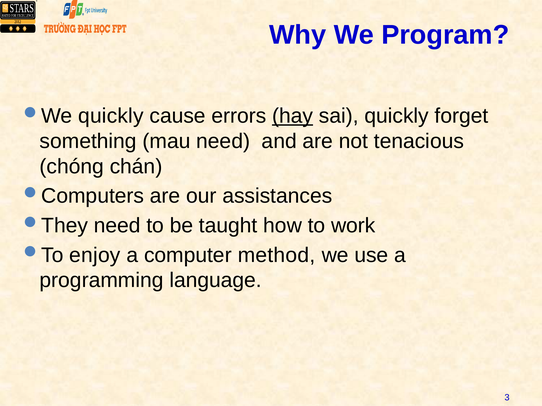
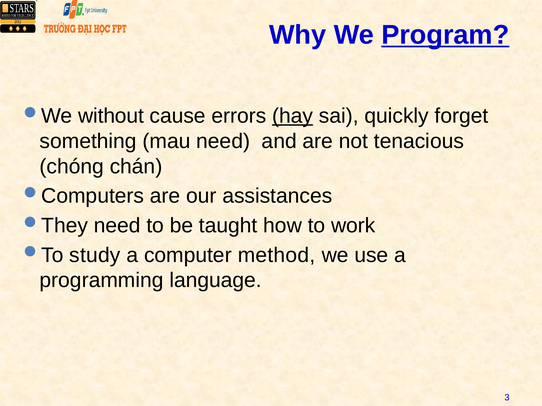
Program underline: none -> present (445, 35)
quickly: quickly -> without (111, 116)
enjoy: enjoy -> study (95, 255)
